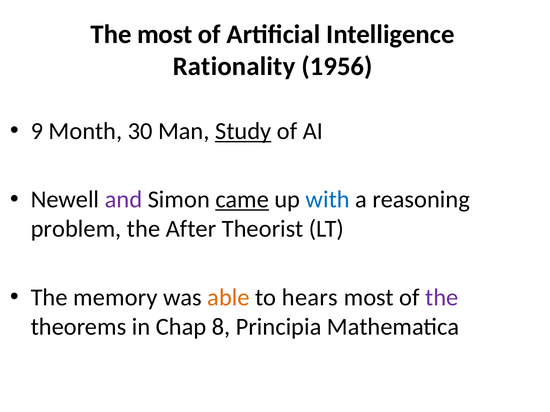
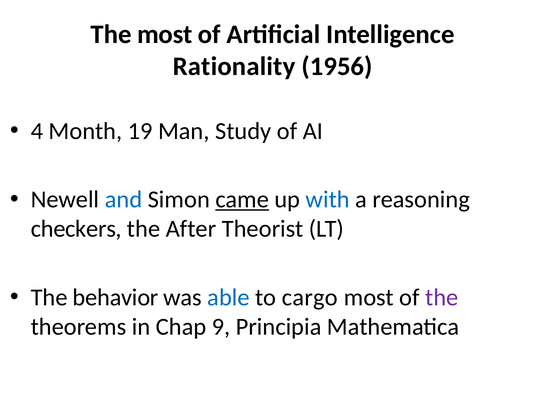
9: 9 -> 4 (37, 131)
30: 30 -> 19 (140, 131)
Study underline: present -> none (243, 131)
and colour: purple -> blue (123, 200)
problem: problem -> checkers (76, 229)
memory: memory -> behavior (116, 298)
able colour: orange -> blue (228, 298)
hears: hears -> cargo (310, 298)
8: 8 -> 9 (221, 327)
